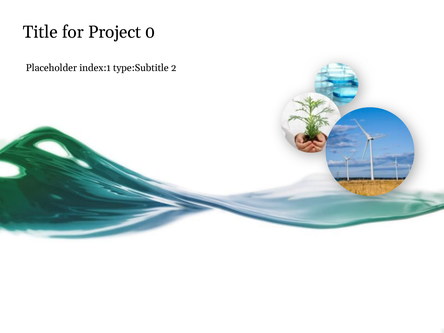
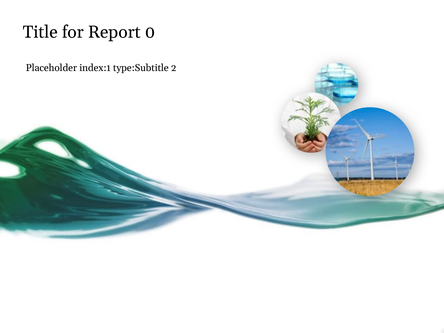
Project: Project -> Report (114, 32)
